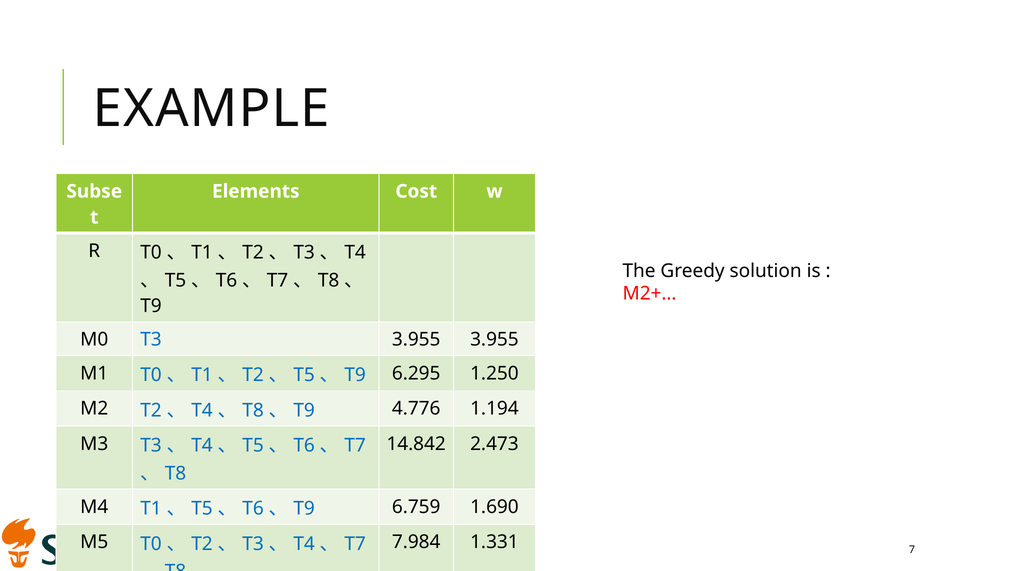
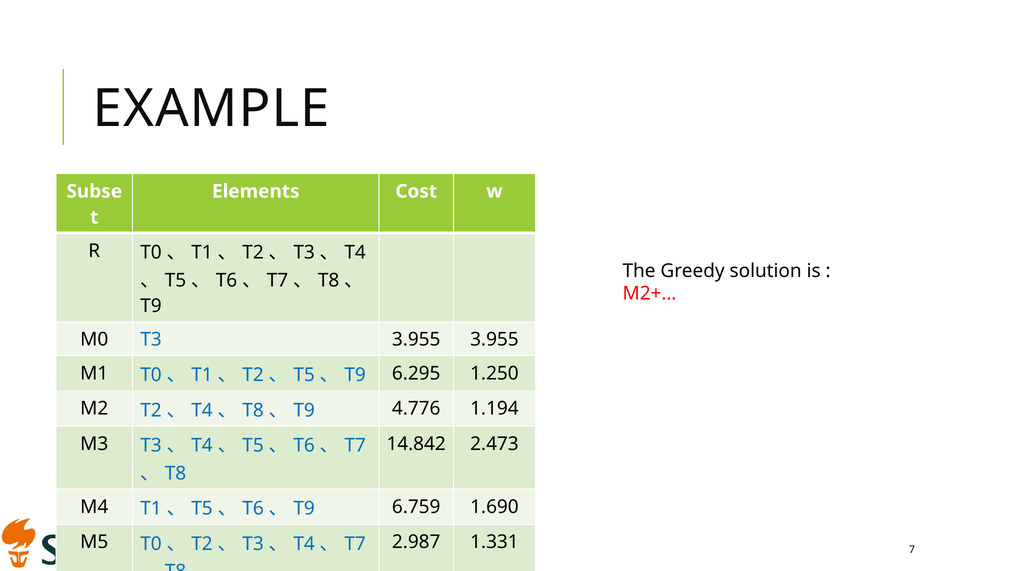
7.984: 7.984 -> 2.987 (416, 542)
